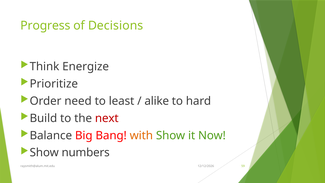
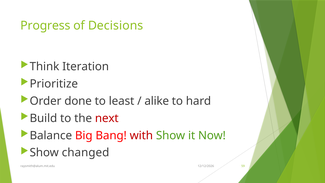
Energize: Energize -> Iteration (86, 67)
need: need -> done (78, 101)
with colour: orange -> red (141, 135)
numbers: numbers -> changed (86, 153)
